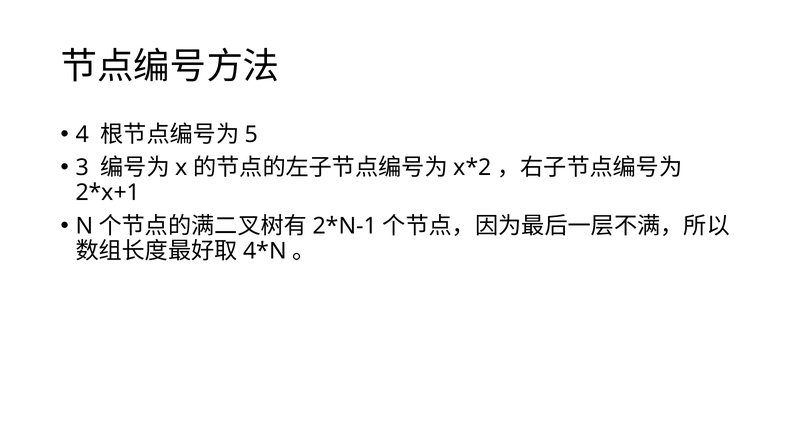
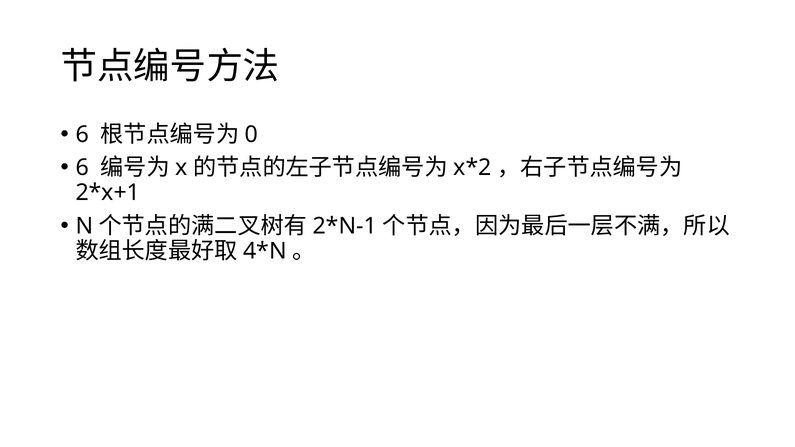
4: 4 -> 6 (82, 134)
5: 5 -> 0 (251, 134)
3: 3 -> 6 (82, 168)
